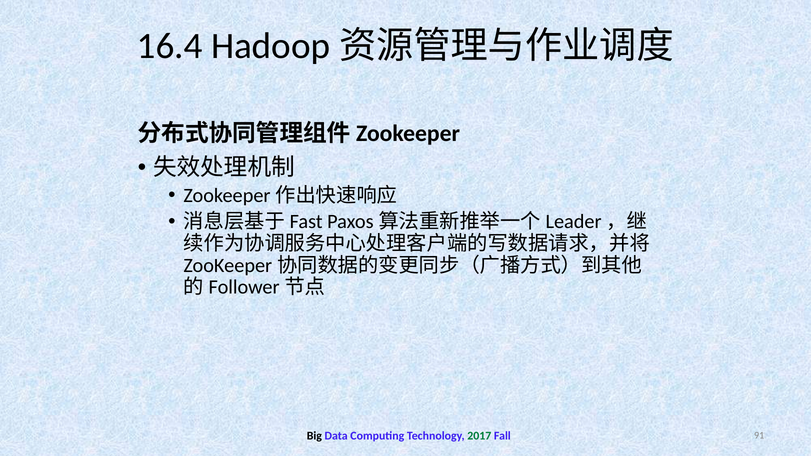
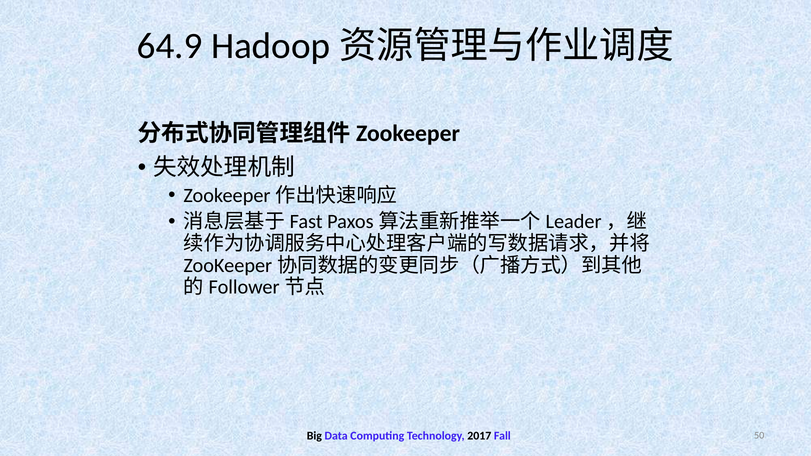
16.4: 16.4 -> 64.9 (170, 46)
2017 colour: green -> black (479, 436)
91: 91 -> 50 (759, 436)
